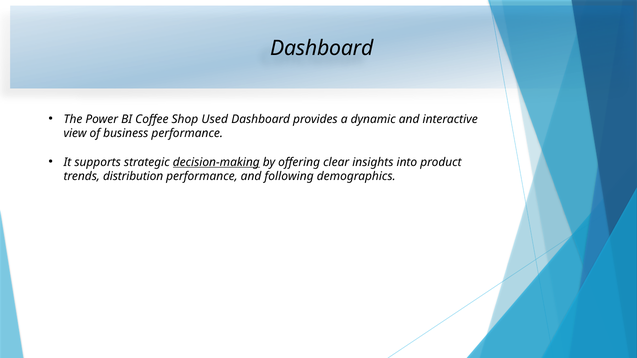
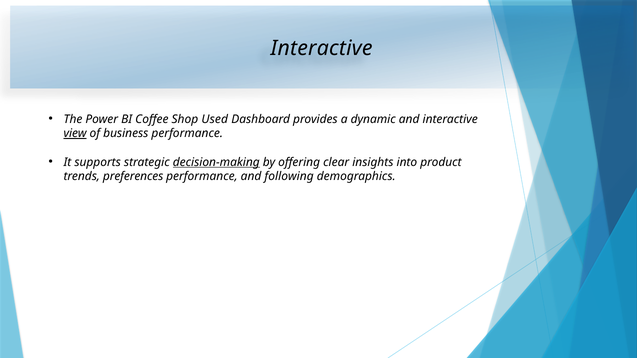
Dashboard: Dashboard -> Interactive (322, 48)
view underline: none -> present (75, 134)
distribution: distribution -> preferences (133, 177)
